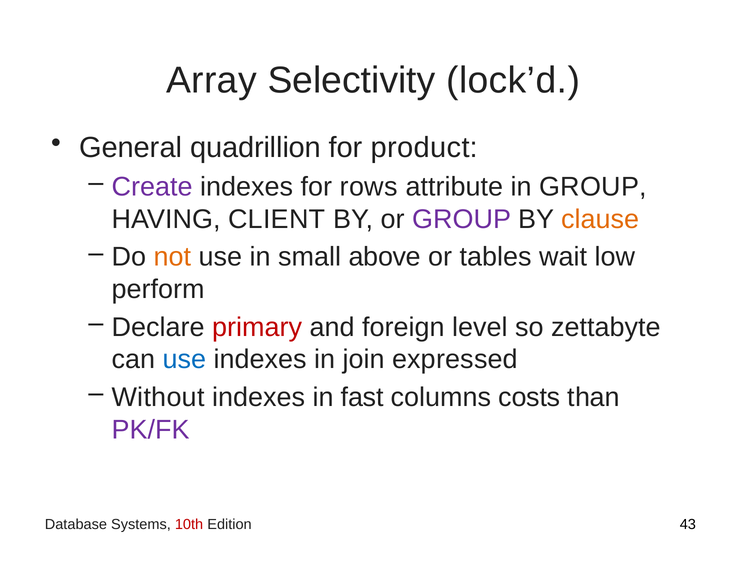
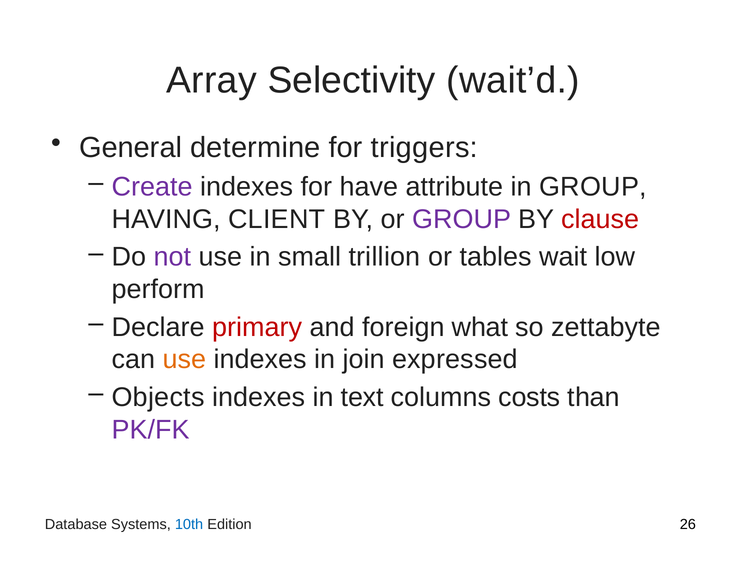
lock’d: lock’d -> wait’d (513, 80)
quadrillion: quadrillion -> determine (255, 148)
product: product -> triggers (424, 148)
rows: rows -> have (369, 187)
clause colour: orange -> red (600, 219)
not colour: orange -> purple (172, 257)
above: above -> trillion (385, 257)
level: level -> what (480, 327)
use colour: blue -> orange (184, 359)
Without: Without -> Objects (158, 397)
fast: fast -> text (362, 397)
10th colour: red -> blue (189, 524)
43: 43 -> 26 (688, 524)
